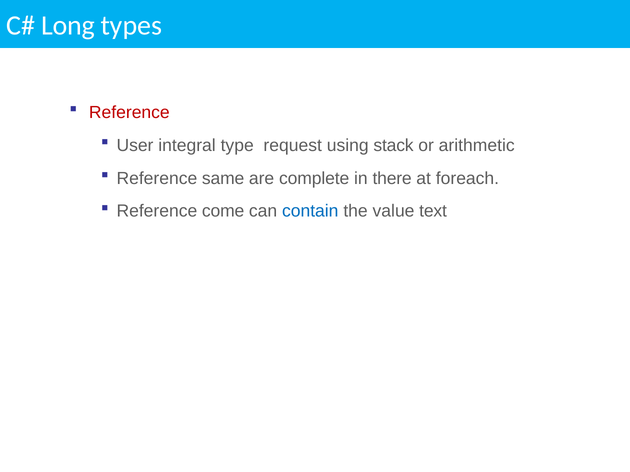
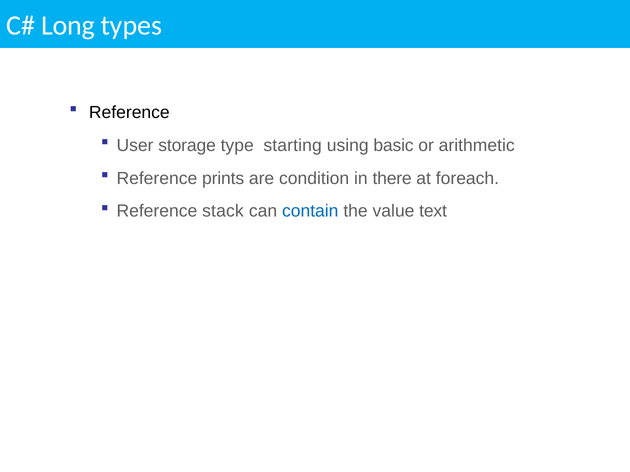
Reference colour: red -> black (129, 113)
integral: integral -> storage (187, 145)
request: request -> starting (293, 145)
stack: stack -> basic (394, 145)
same: same -> prints (223, 178)
complete: complete -> condition (314, 178)
come: come -> stack (223, 211)
